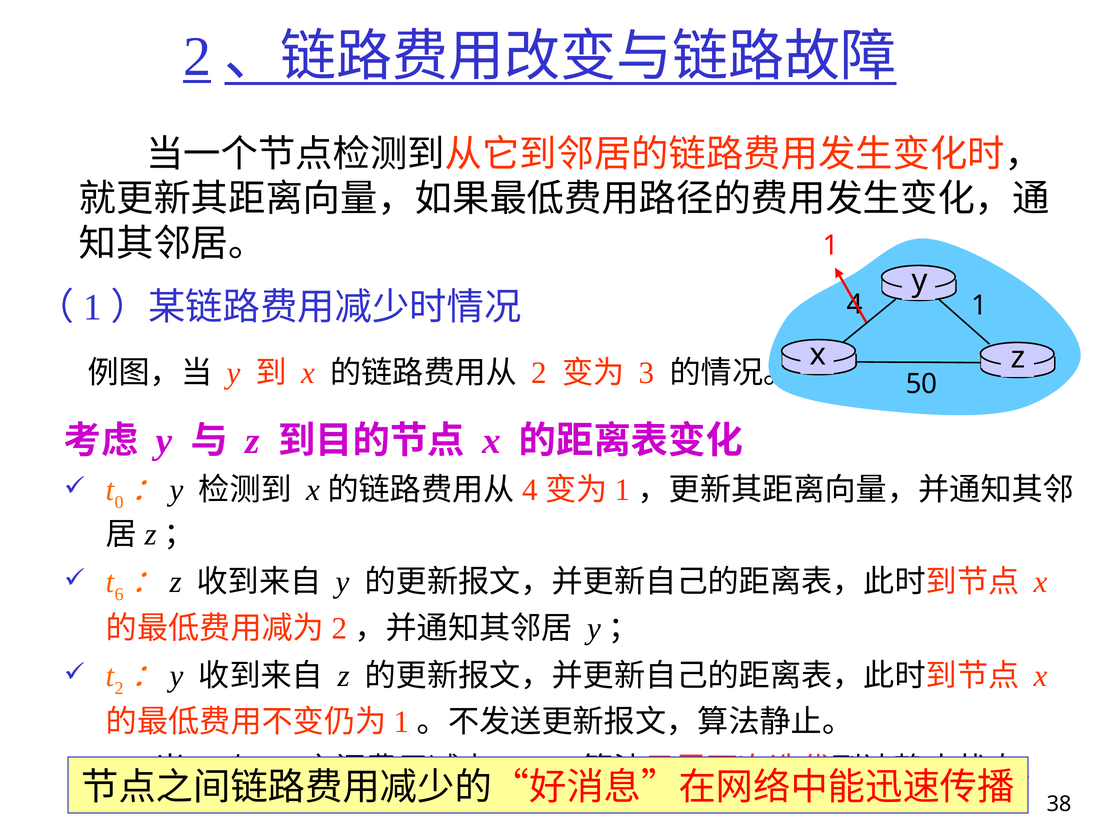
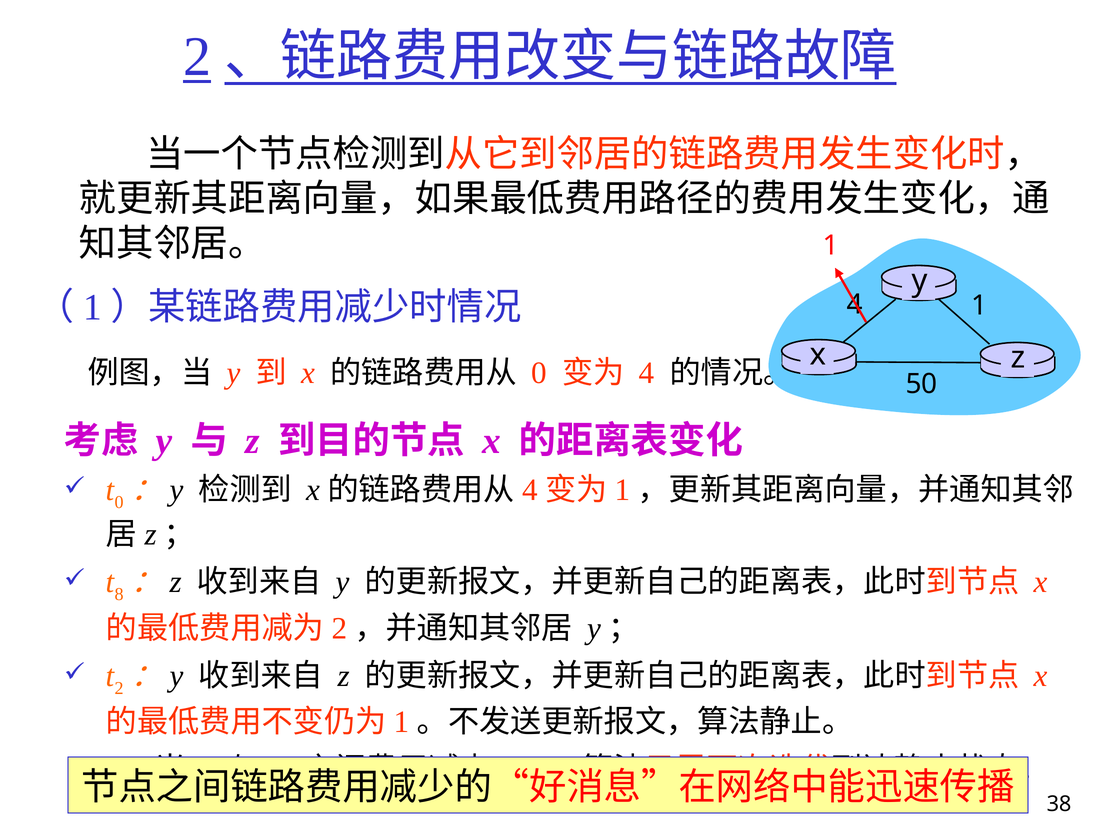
2: 2 -> 0 (539, 373)
3: 3 -> 4 (647, 373)
6: 6 -> 8 (119, 594)
